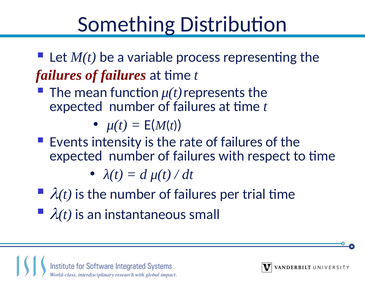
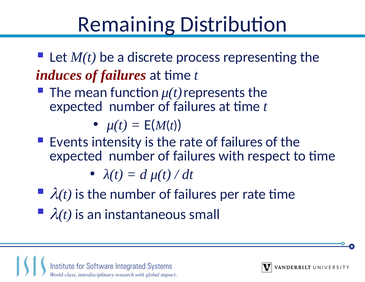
Something: Something -> Remaining (126, 24)
variable: variable -> discrete (150, 57)
failures: failures -> induces (59, 75)
per trial: trial -> rate (254, 194)
